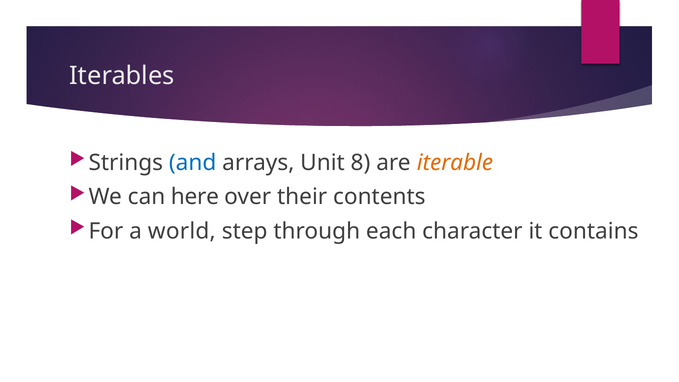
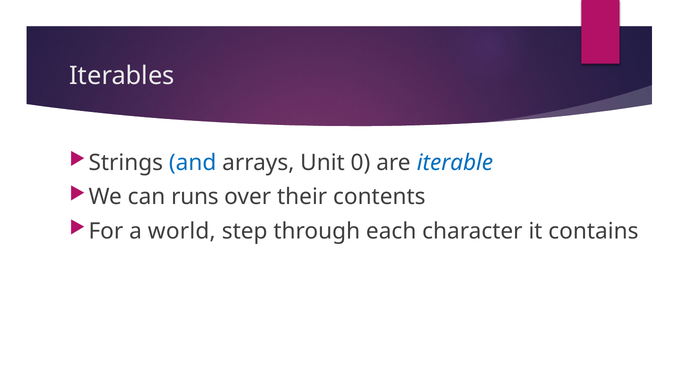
8: 8 -> 0 (360, 163)
iterable colour: orange -> blue (455, 163)
here: here -> runs (195, 197)
